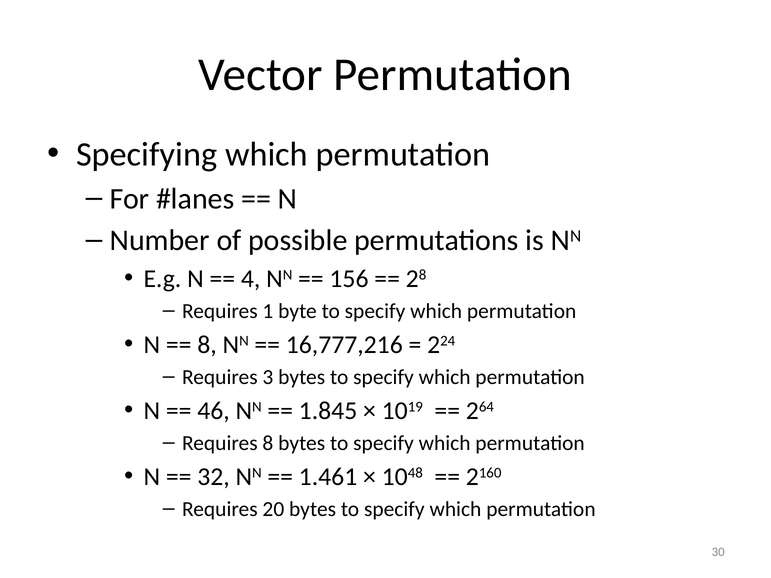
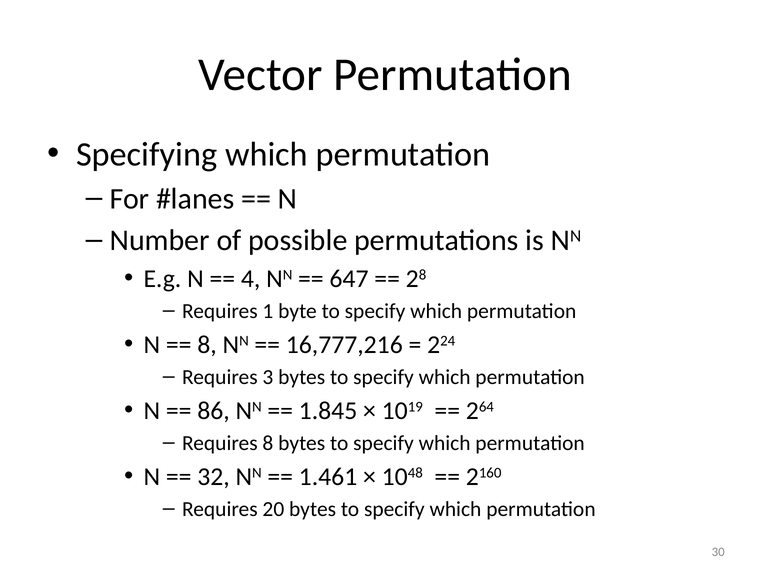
156: 156 -> 647 (349, 279)
46: 46 -> 86 (214, 411)
